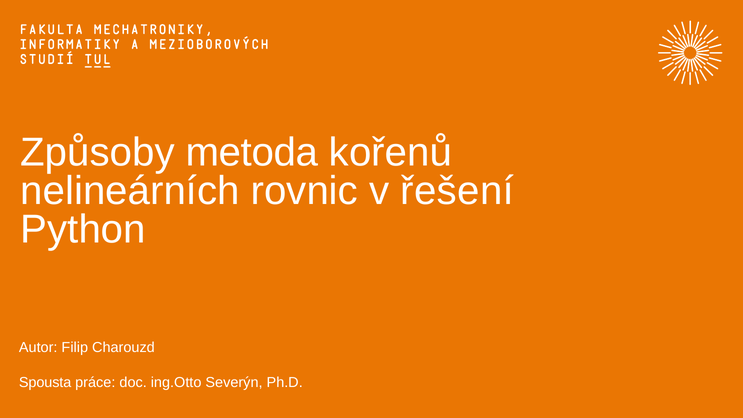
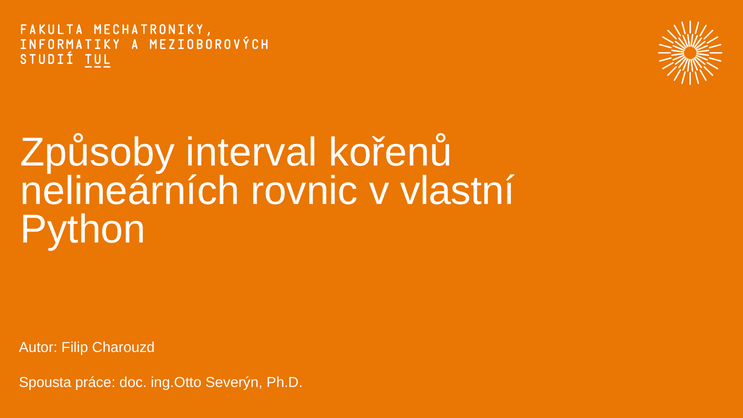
metoda: metoda -> interval (252, 152)
řešení: řešení -> vlastní (458, 191)
